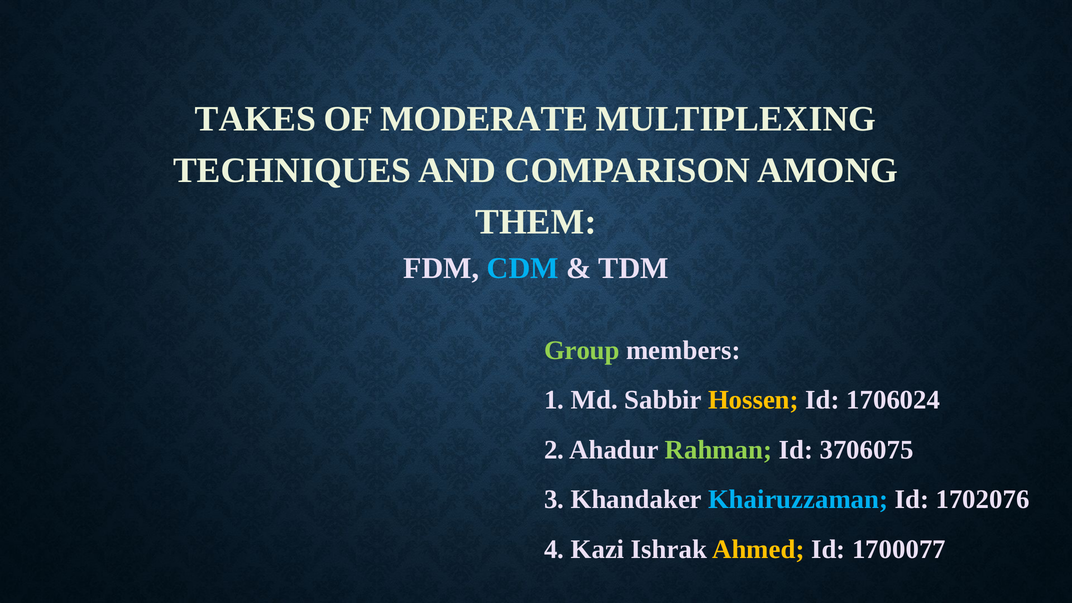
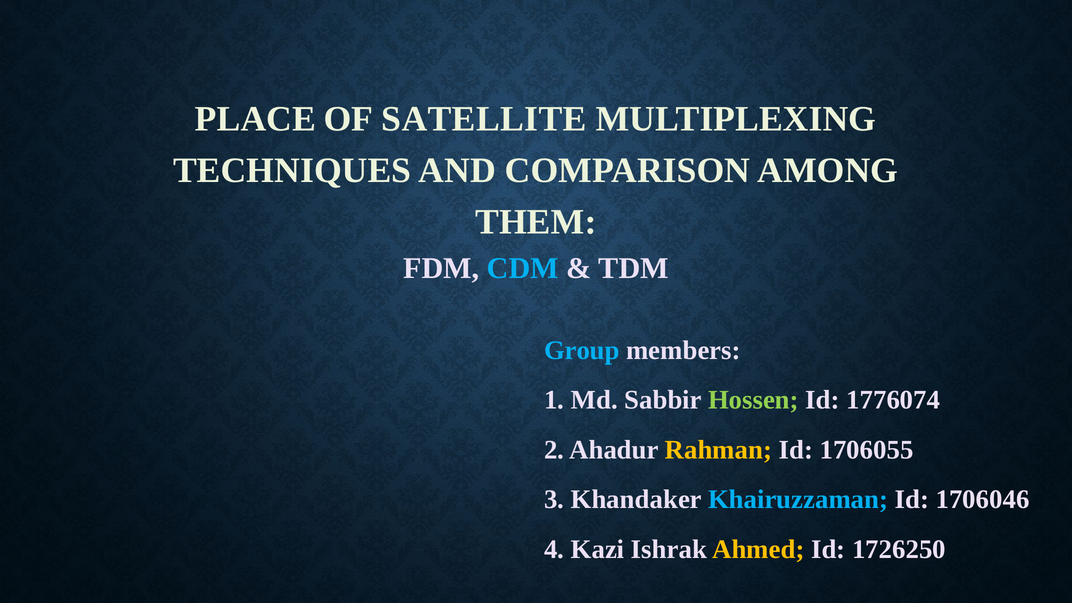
TAKES: TAKES -> PLACE (255, 119)
MODERATE: MODERATE -> SATELLITE (484, 119)
Group colour: light green -> light blue (582, 350)
Hossen colour: yellow -> light green (753, 400)
1706024: 1706024 -> 1776074 (893, 400)
Rahman colour: light green -> yellow (718, 450)
3706075: 3706075 -> 1706055 (867, 450)
1702076: 1702076 -> 1706046 (983, 499)
1700077: 1700077 -> 1726250 (899, 549)
